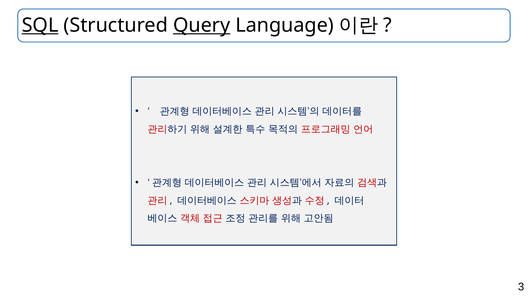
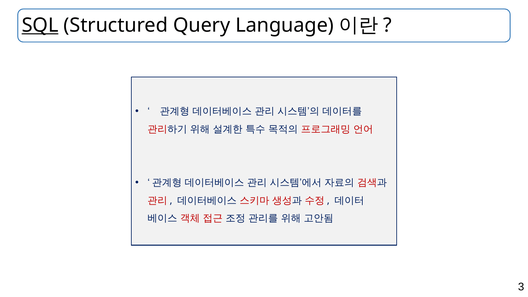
Query underline: present -> none (202, 25)
